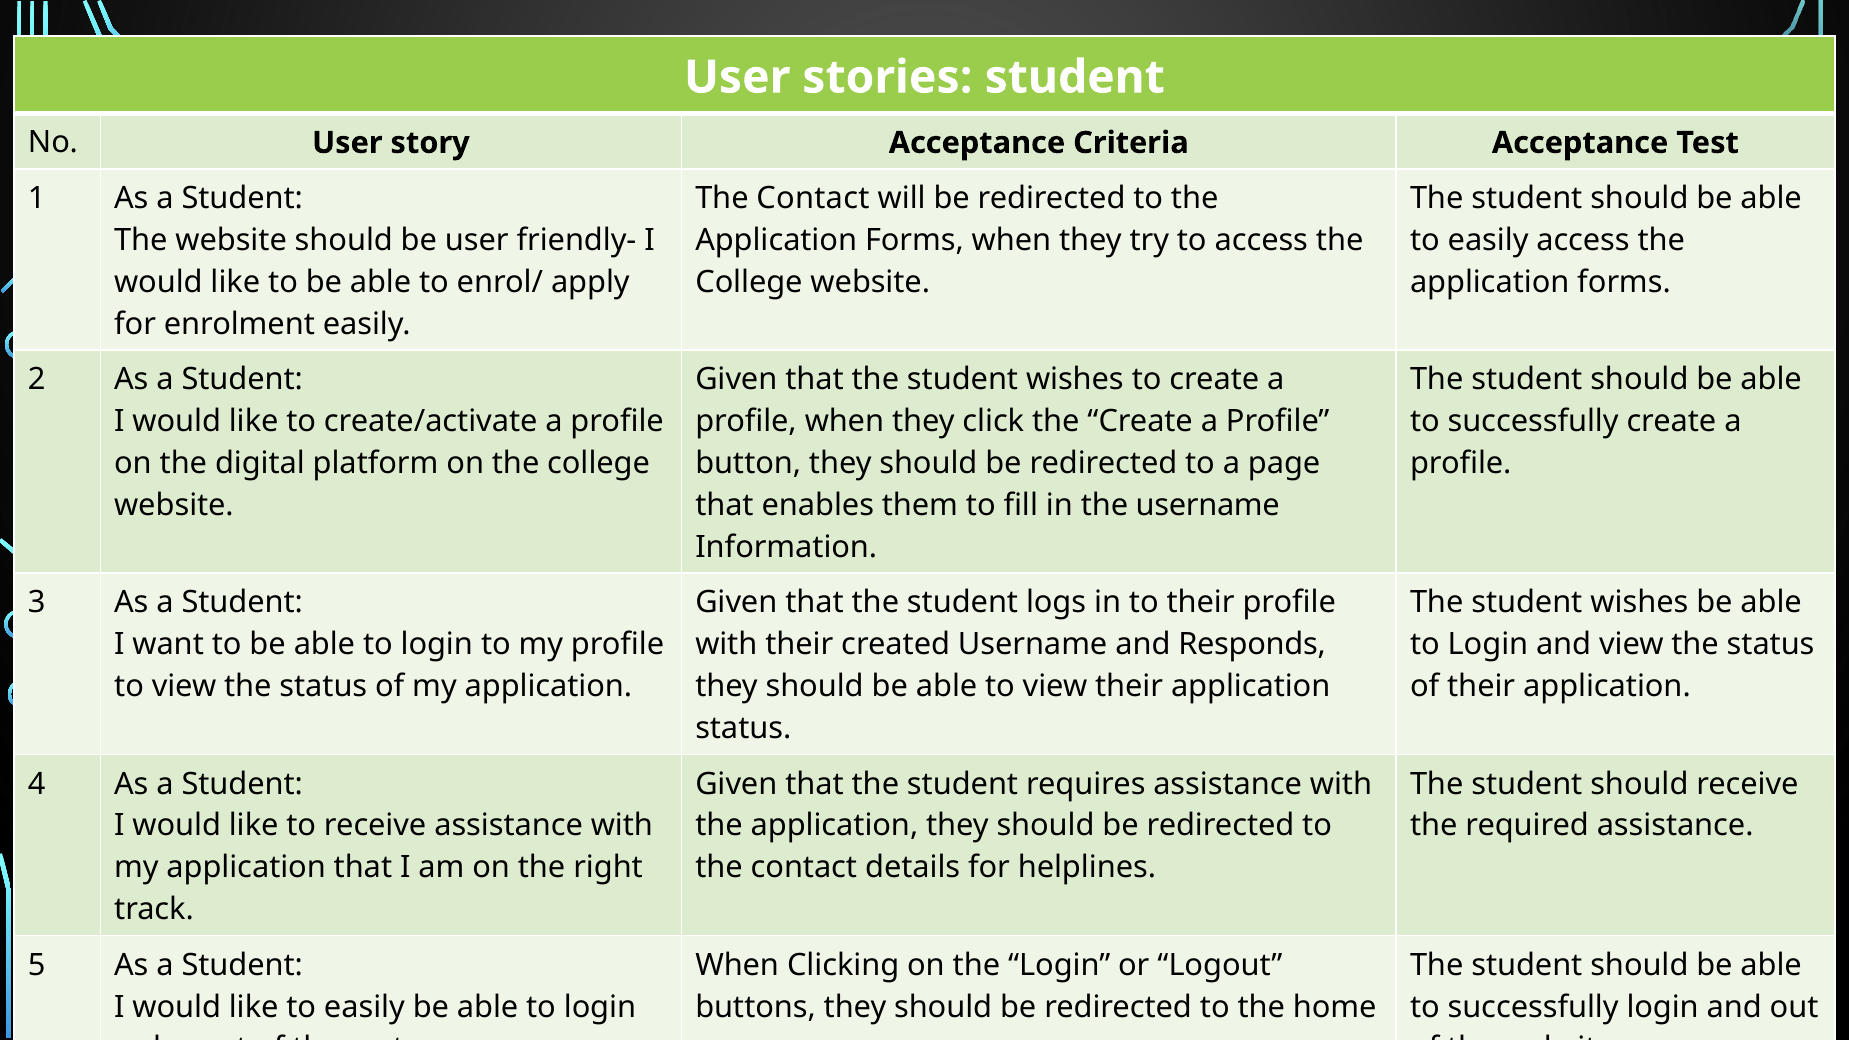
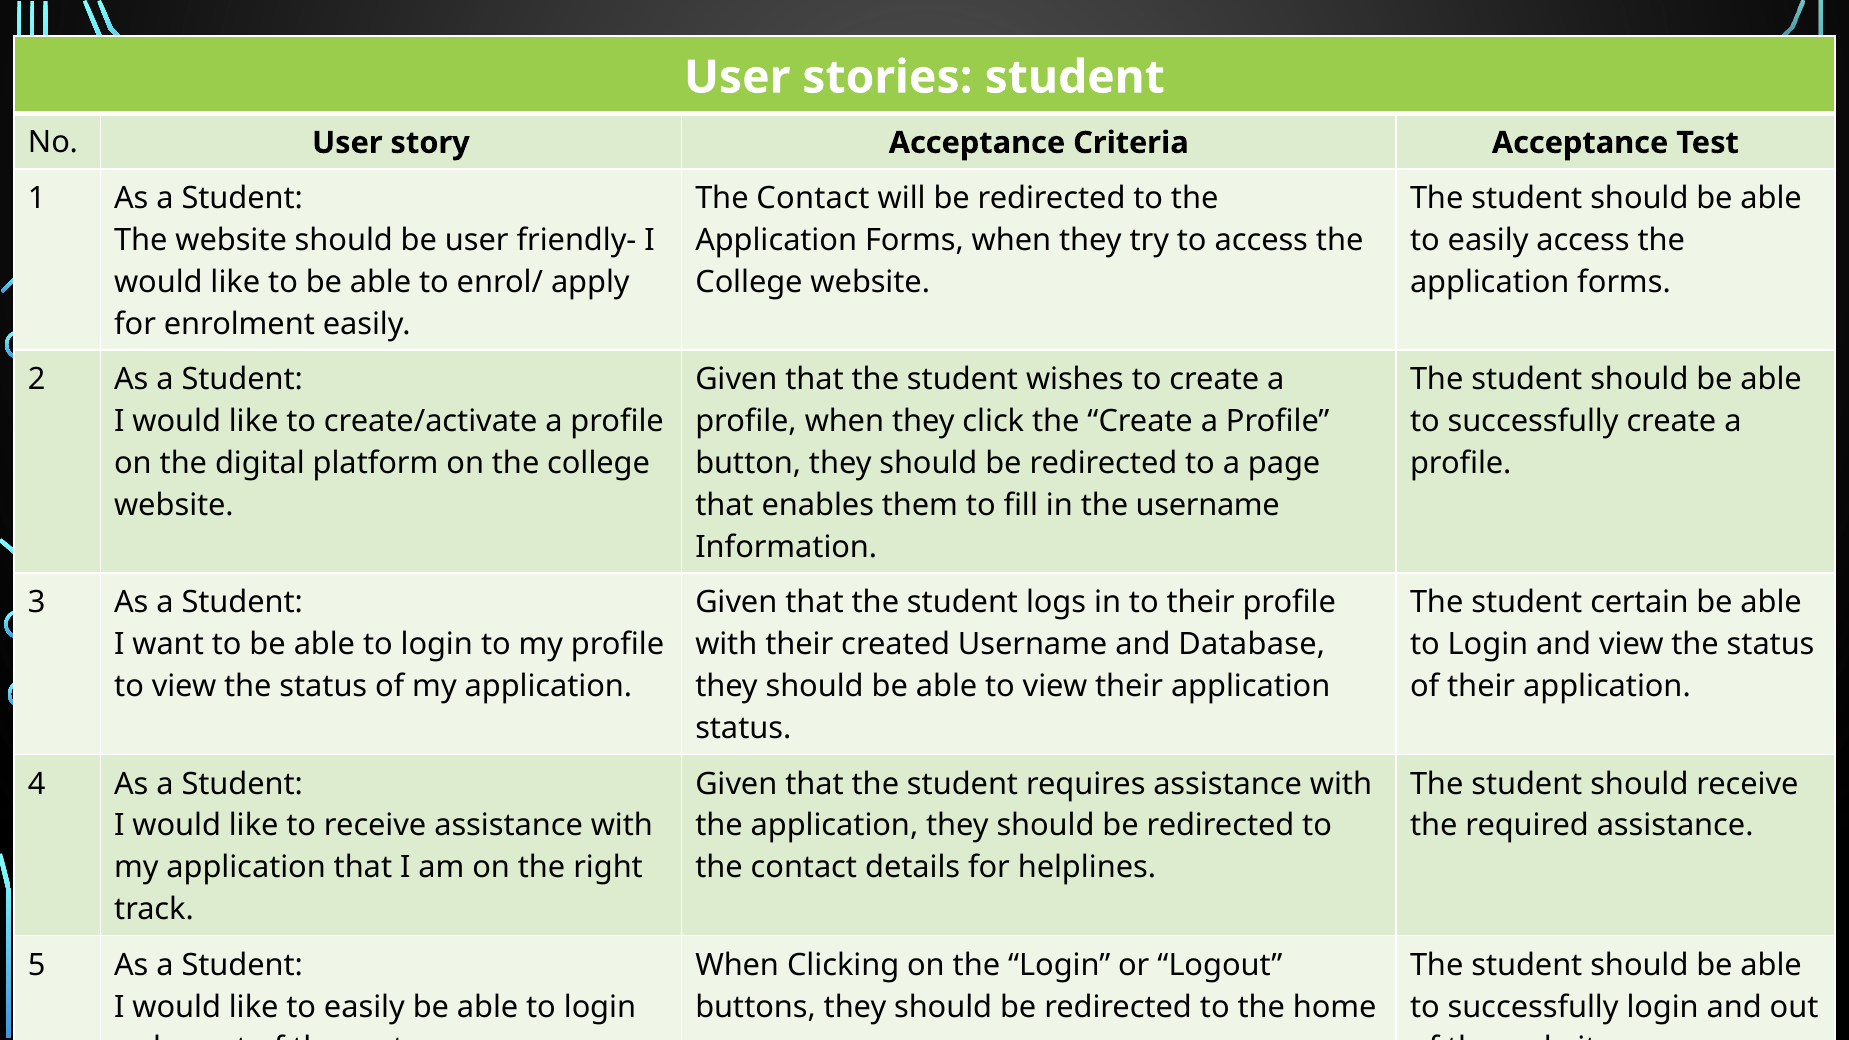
wishes: wishes -> certain (1640, 603)
Responds: Responds -> Database (1252, 645)
